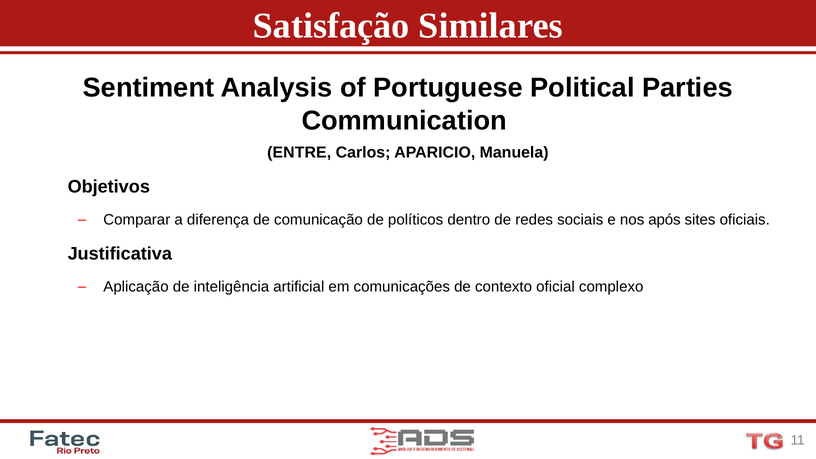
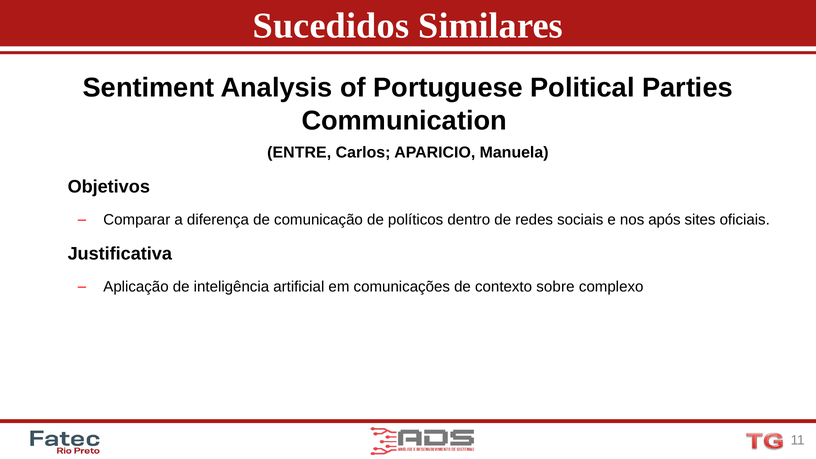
Satisfação: Satisfação -> Sucedidos (331, 26)
oficial: oficial -> sobre (555, 287)
